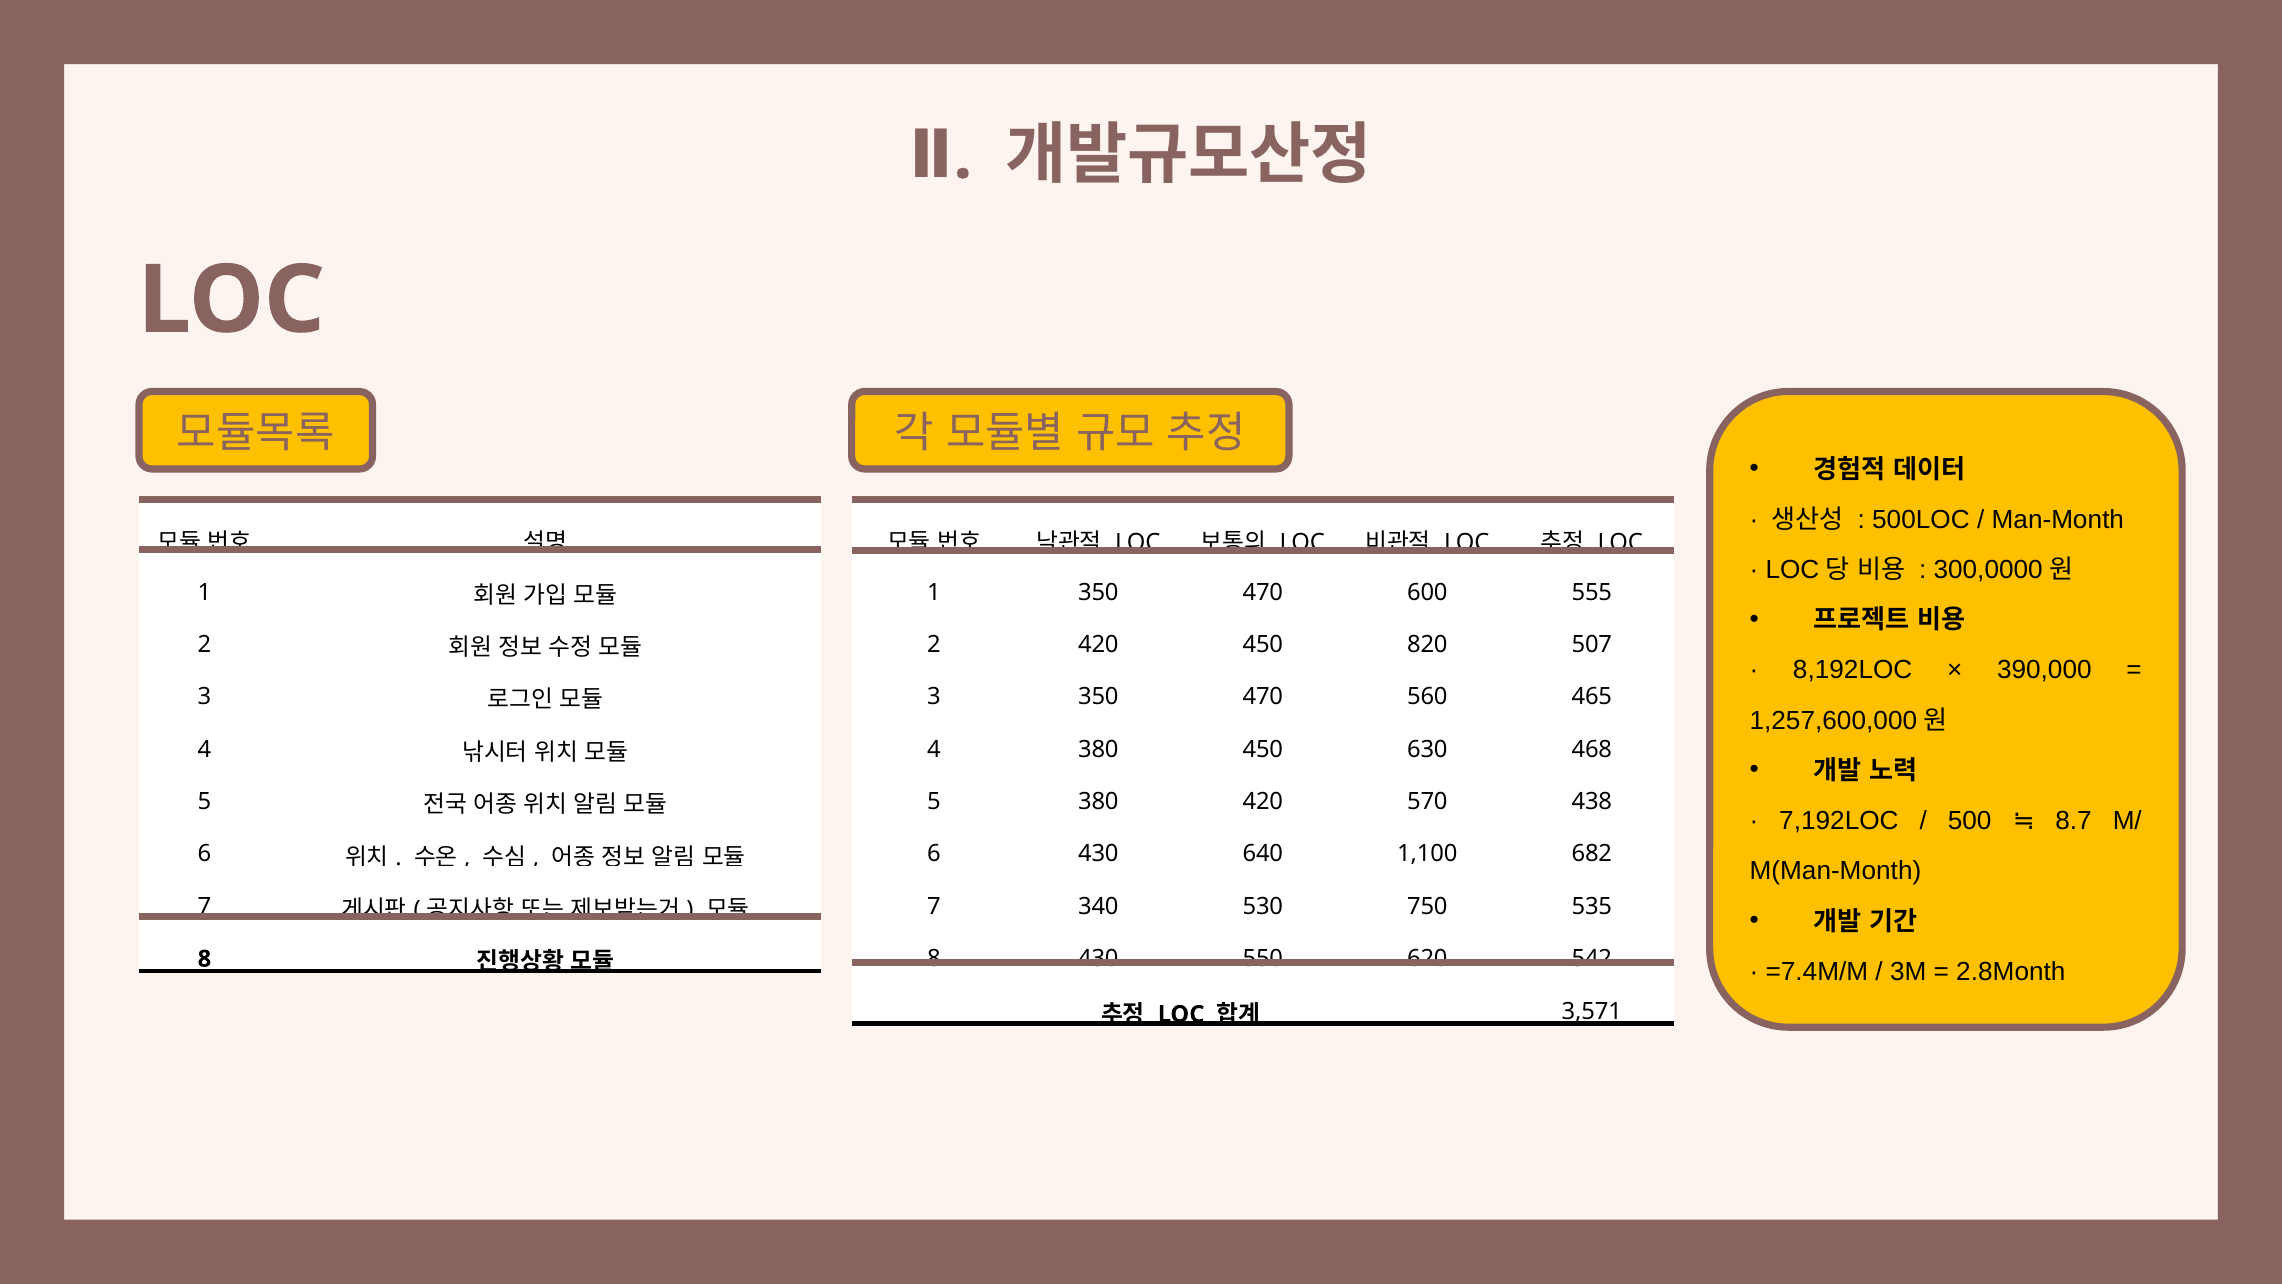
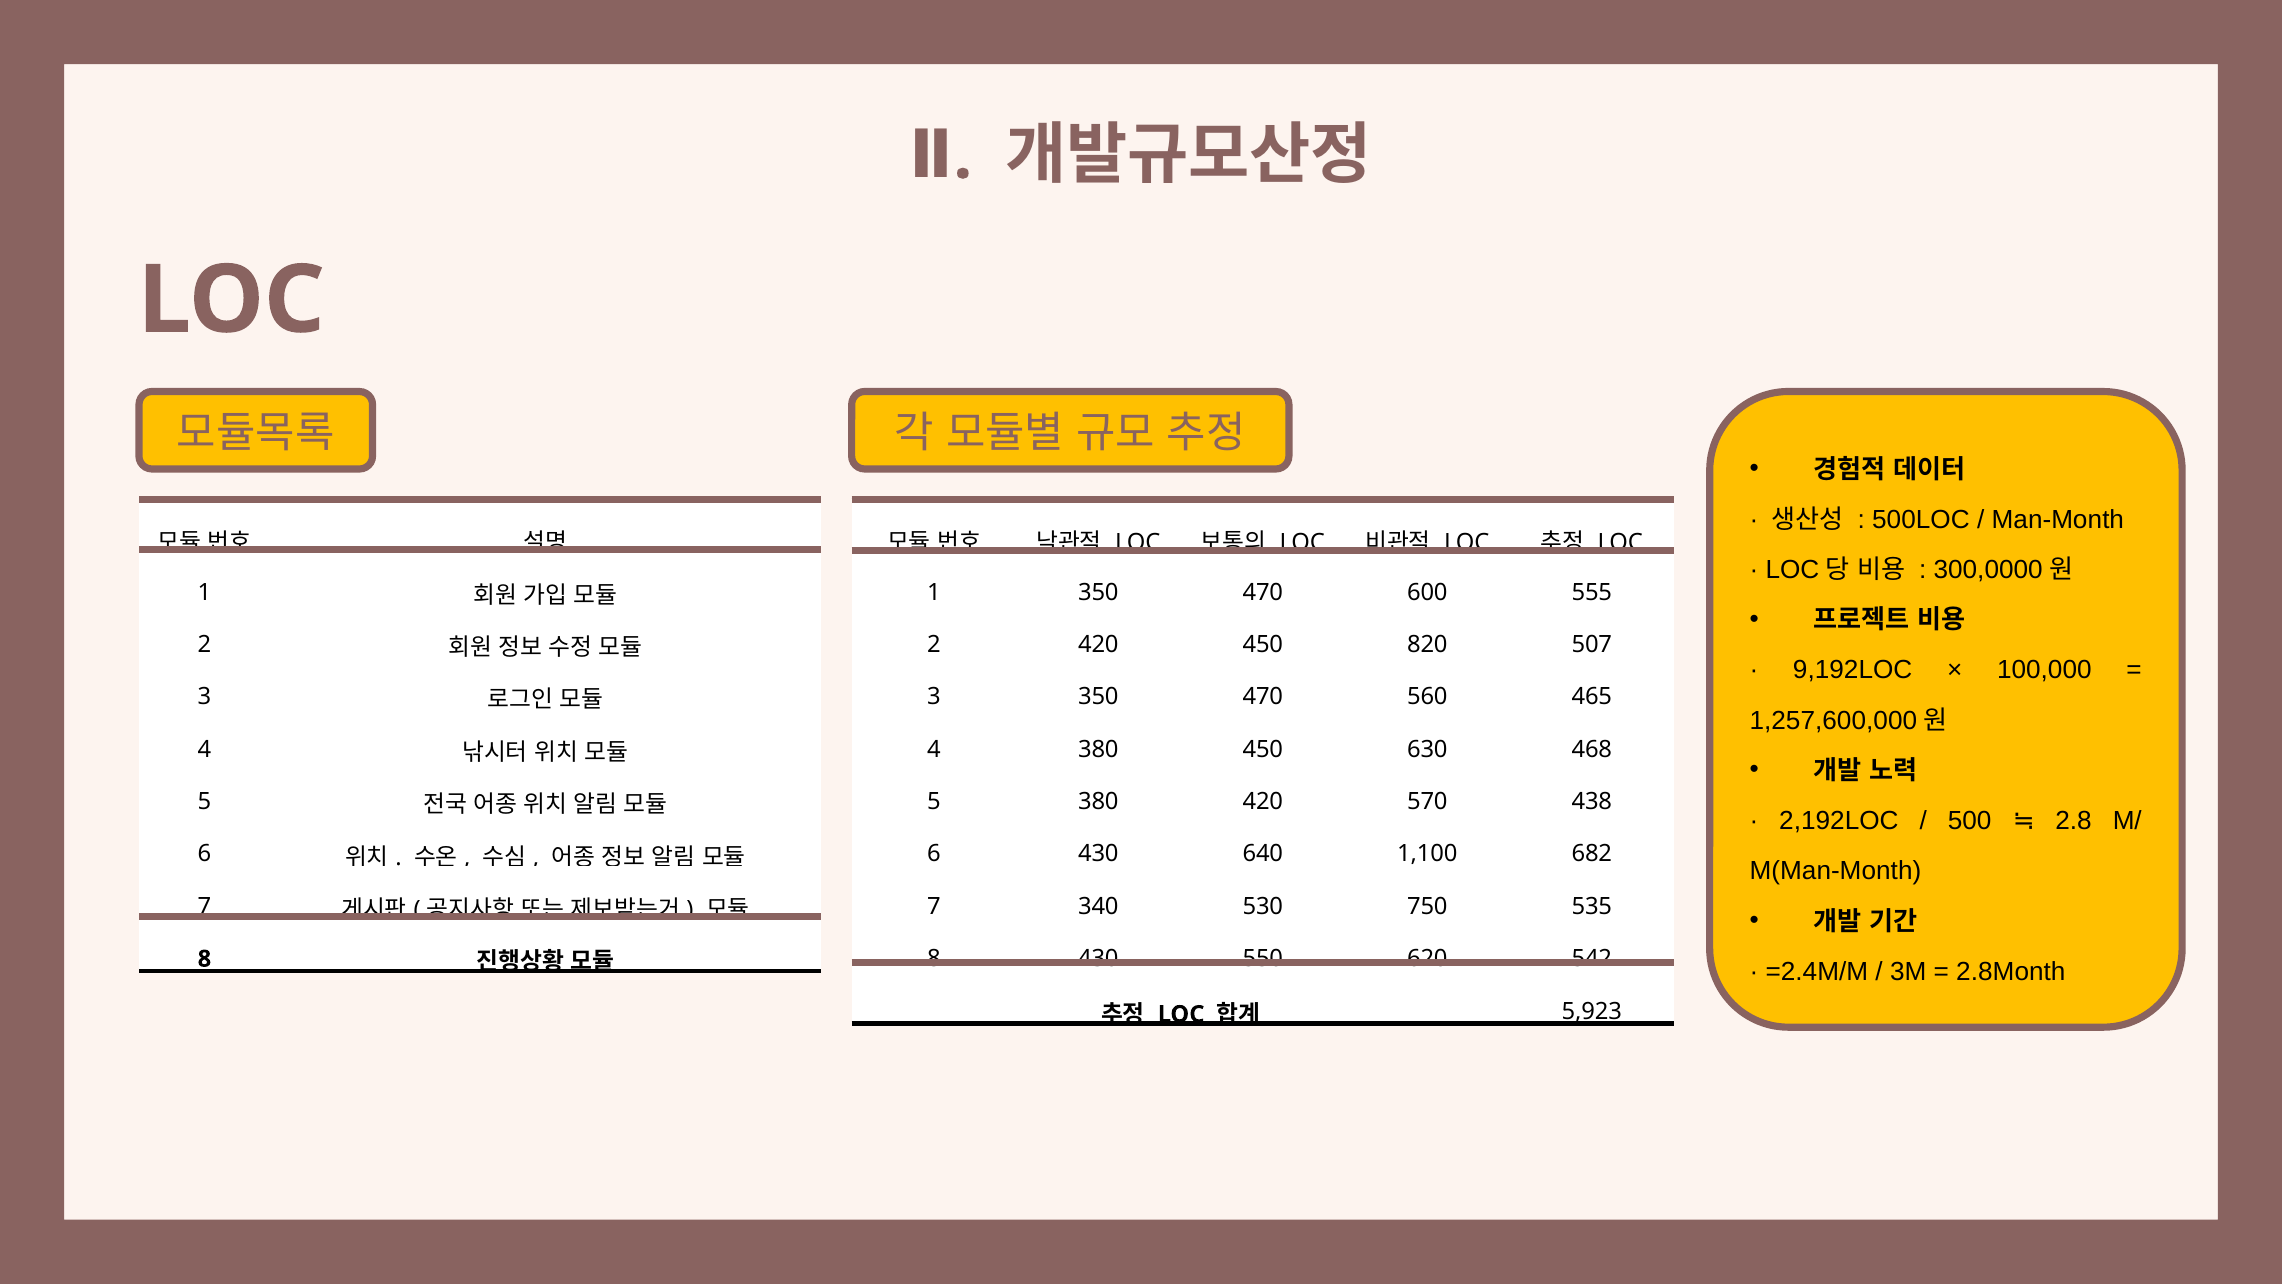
8,192LOC: 8,192LOC -> 9,192LOC (1853, 670)
390,000: 390,000 -> 100,000 (2044, 670)
7,192LOC: 7,192LOC -> 2,192LOC (1839, 821)
8.7: 8.7 -> 2.8 (2074, 821)
=7.4M/M: =7.4M/M -> =2.4M/M (1817, 971)
3,571: 3,571 -> 5,923 (1592, 1011)
